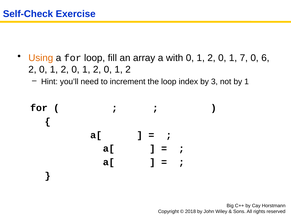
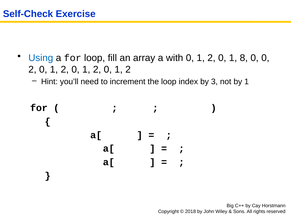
Using colour: orange -> blue (41, 58)
7: 7 -> 8 (244, 58)
0 6: 6 -> 0 (265, 58)
